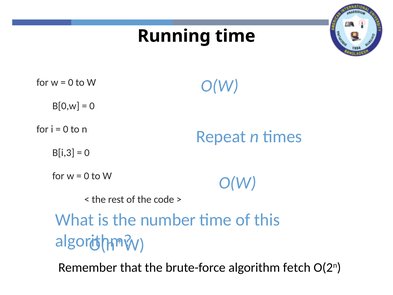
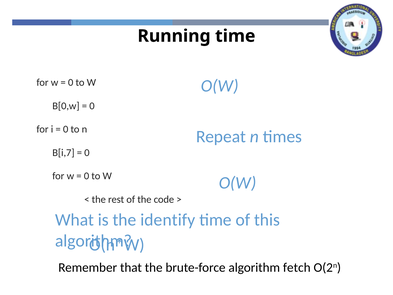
B[i,3: B[i,3 -> B[i,7 (63, 152)
number: number -> identify (168, 220)
